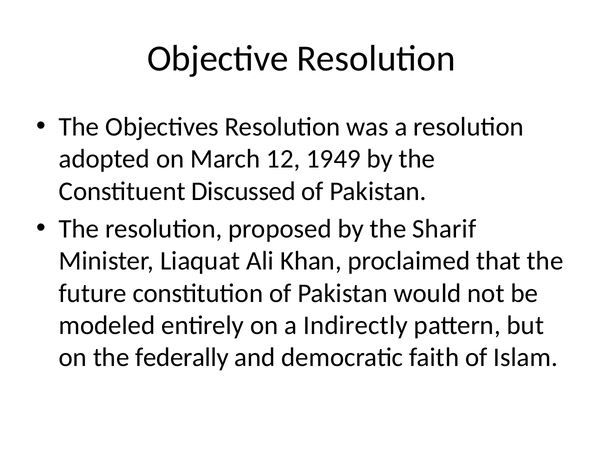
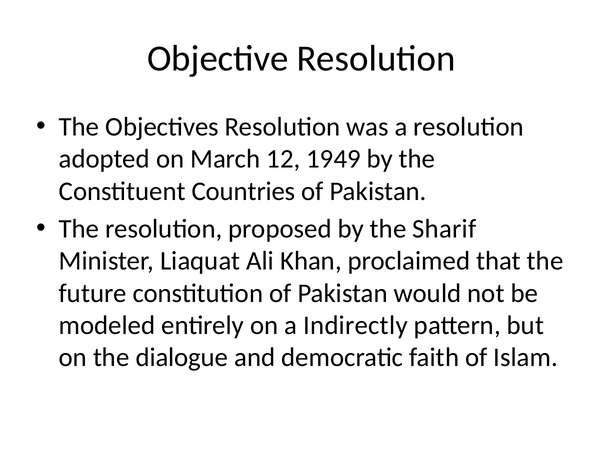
Discussed: Discussed -> Countries (244, 191)
federally: federally -> dialogue (182, 357)
